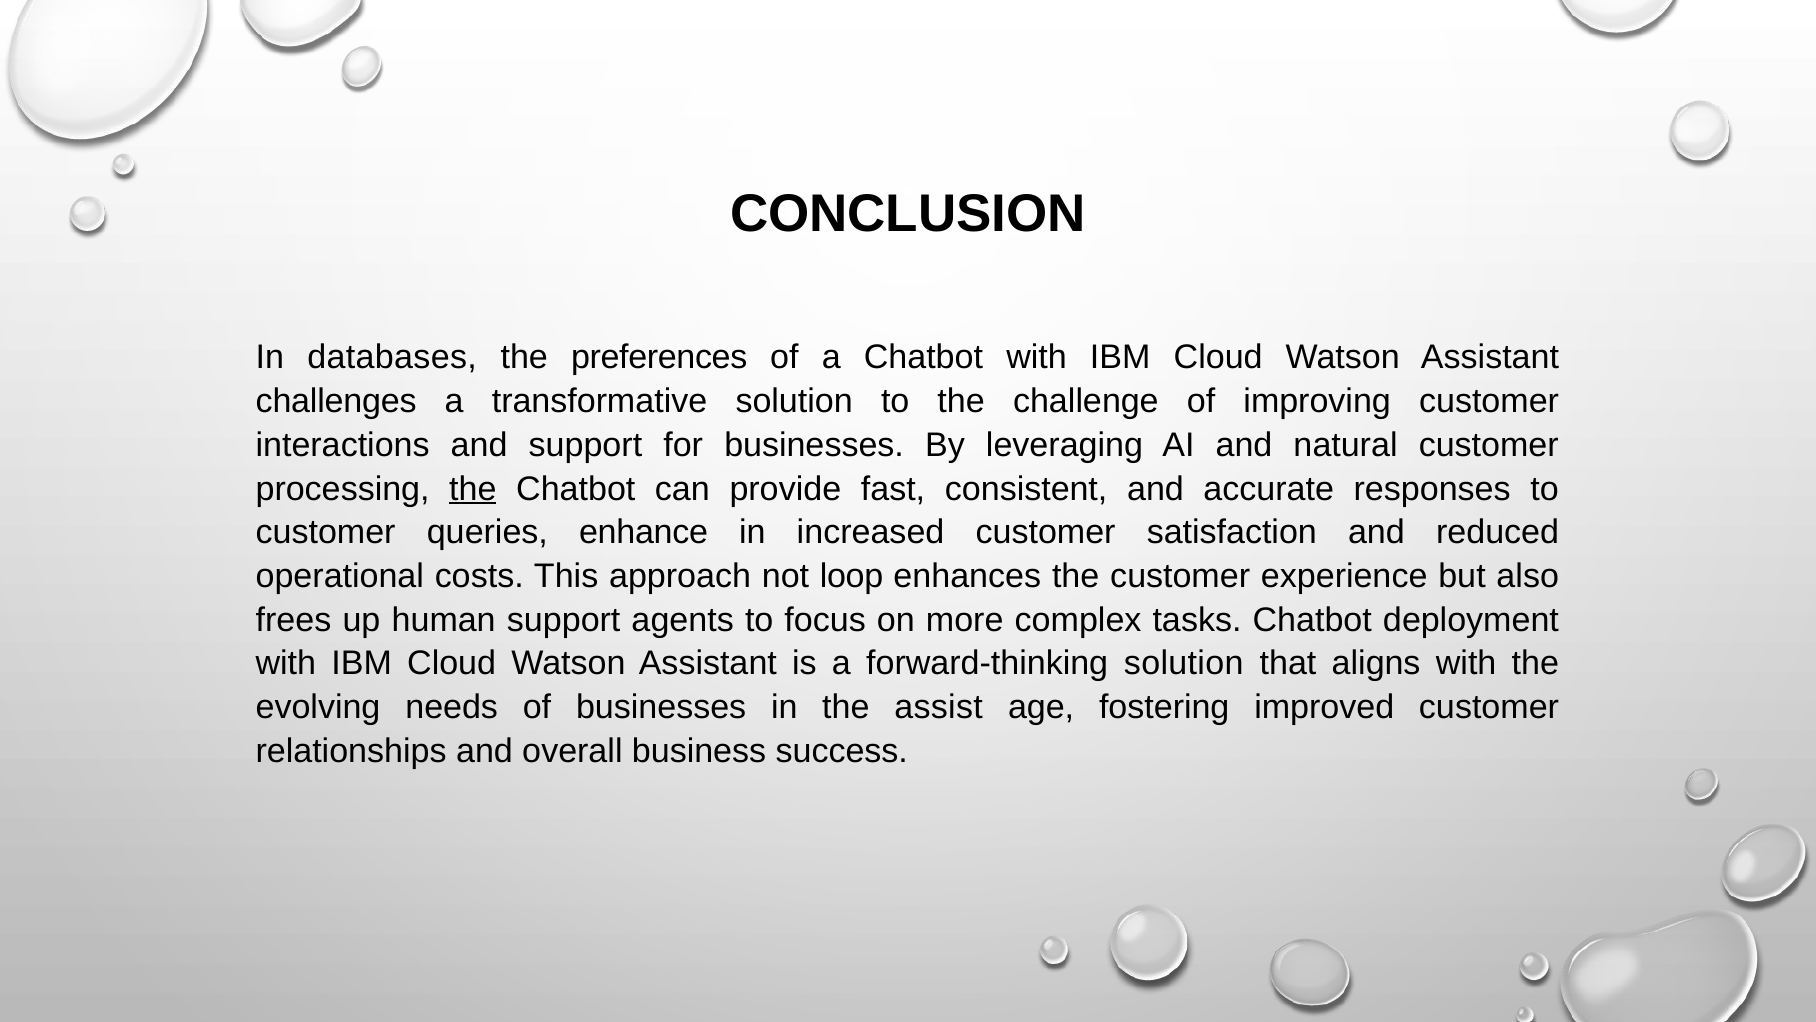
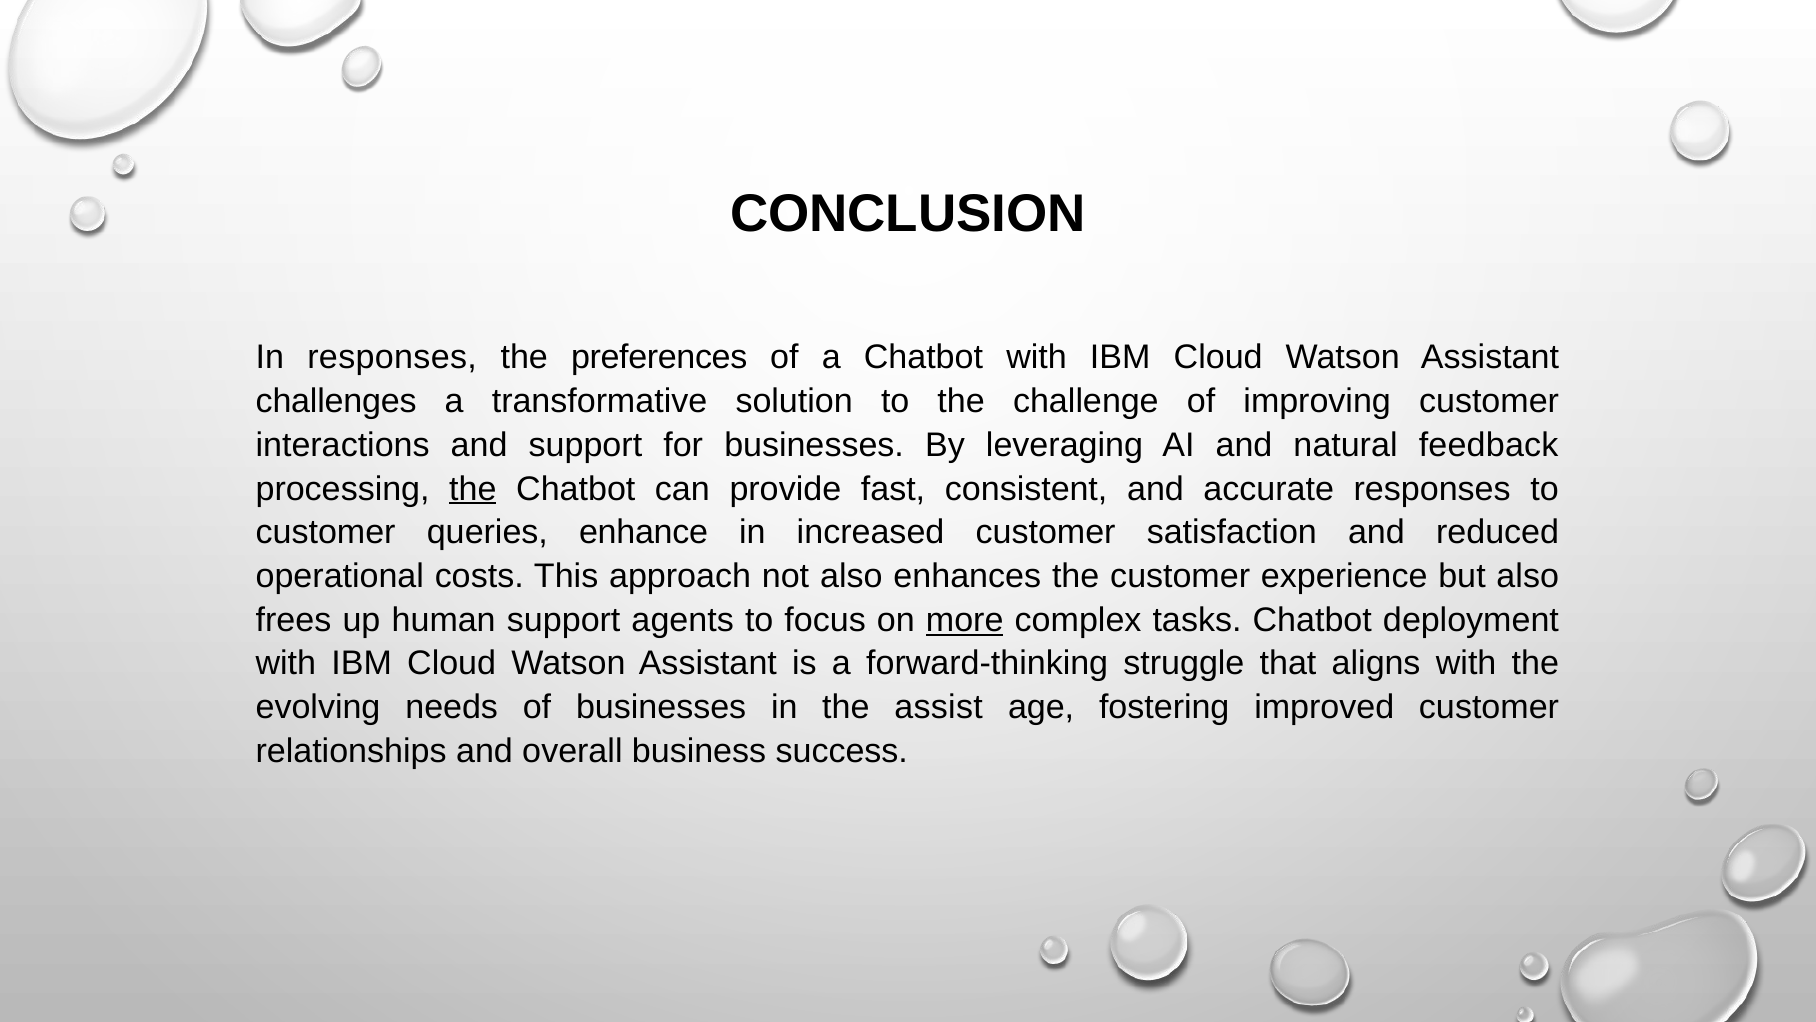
In databases: databases -> responses (392, 357)
natural customer: customer -> feedback (1489, 445)
not loop: loop -> also (851, 576)
more underline: none -> present (965, 620)
forward-thinking solution: solution -> struggle (1184, 663)
